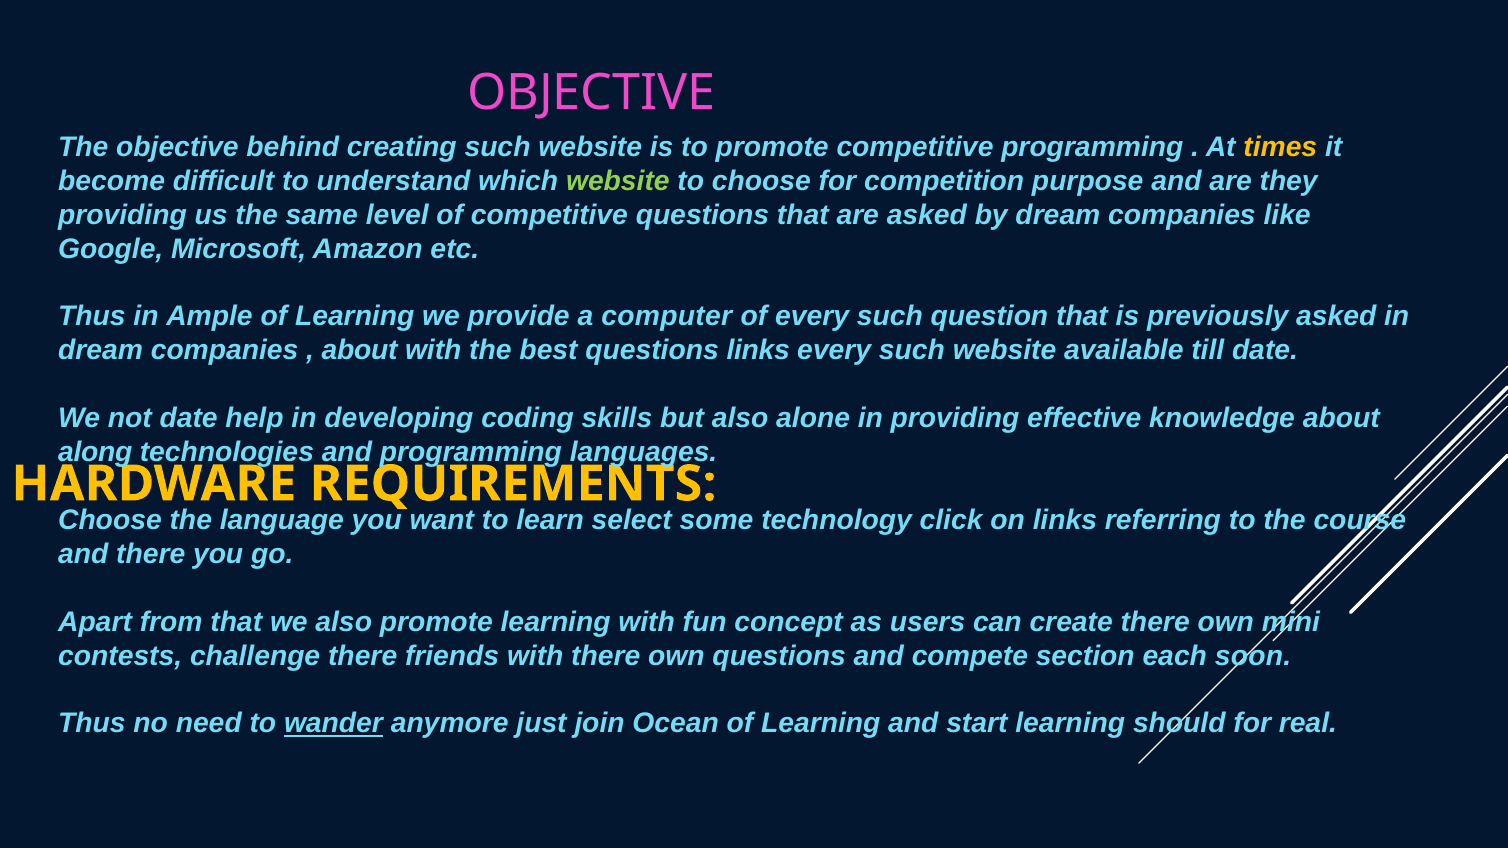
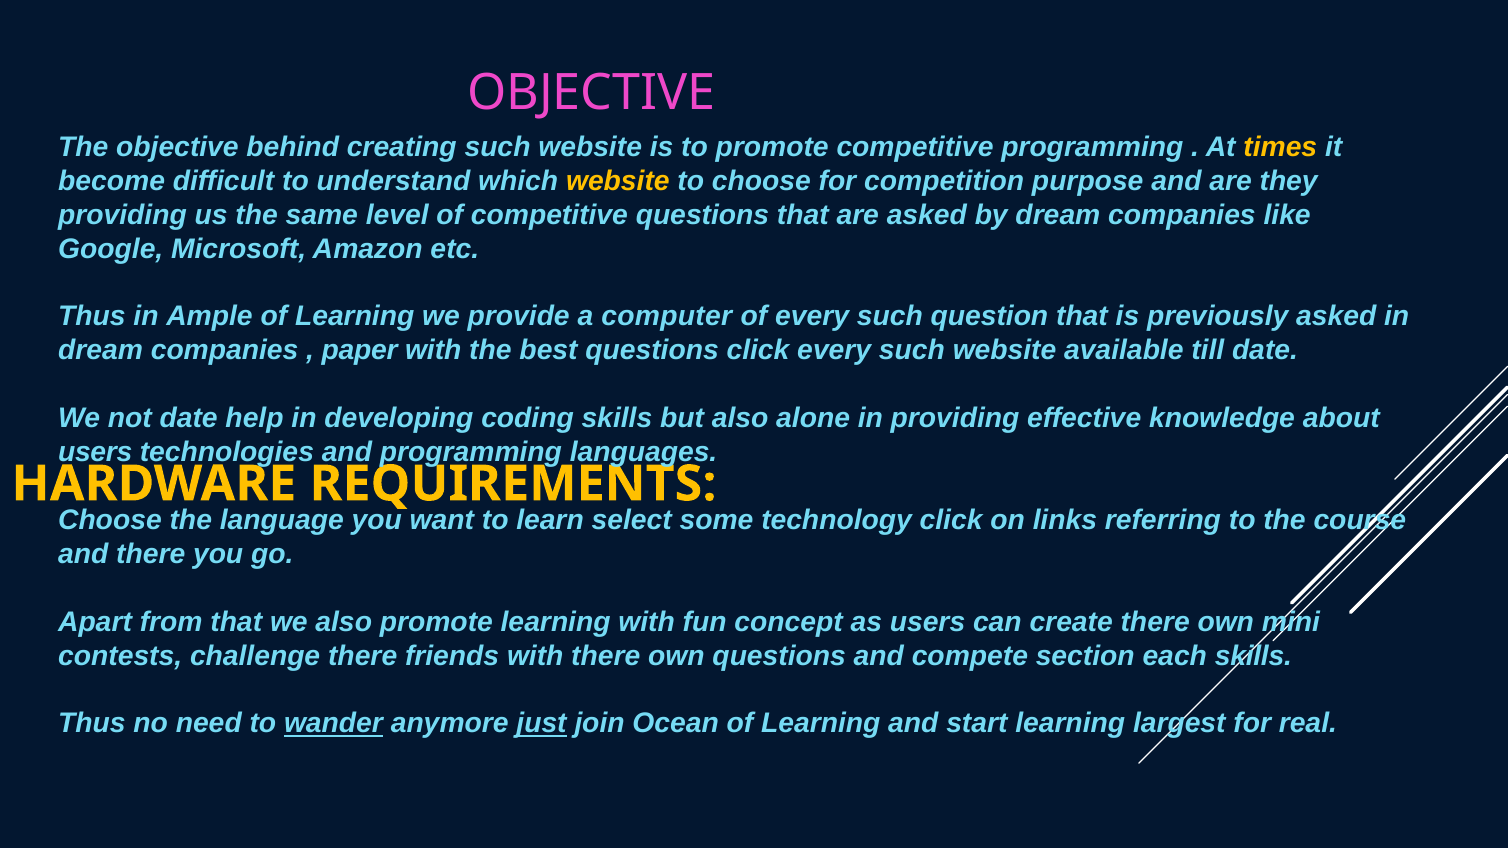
website colour: light green -> yellow (618, 181)
about: about -> paper (360, 351)
questions links: links -> click (758, 351)
along: along -> users (95, 452)
each soon: soon -> skills (1253, 656)
just underline: none -> present (542, 724)
should: should -> largest (1179, 724)
